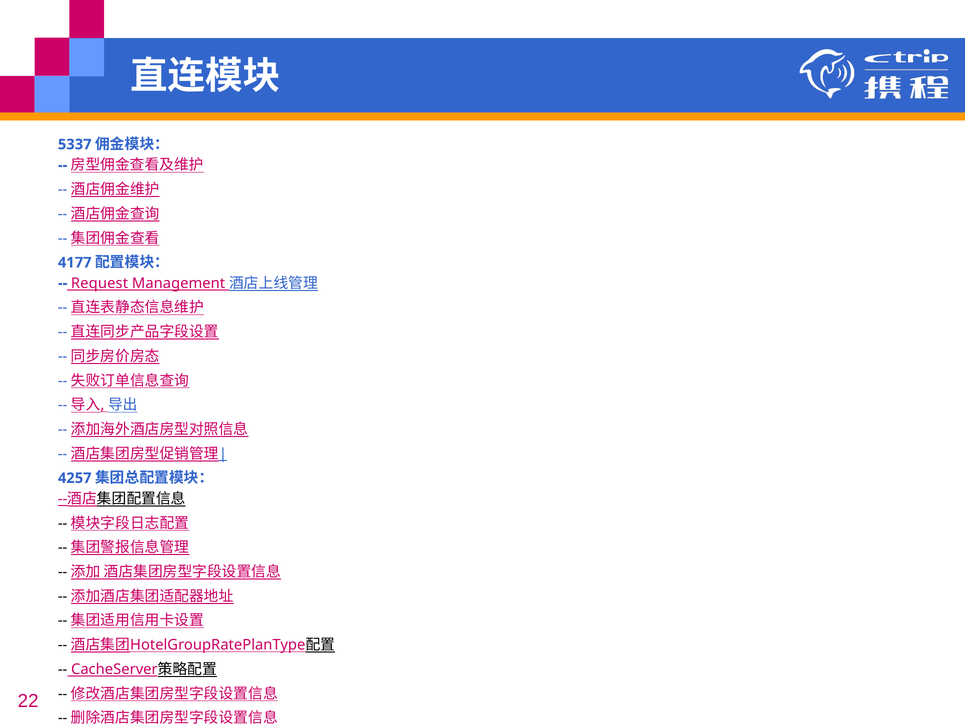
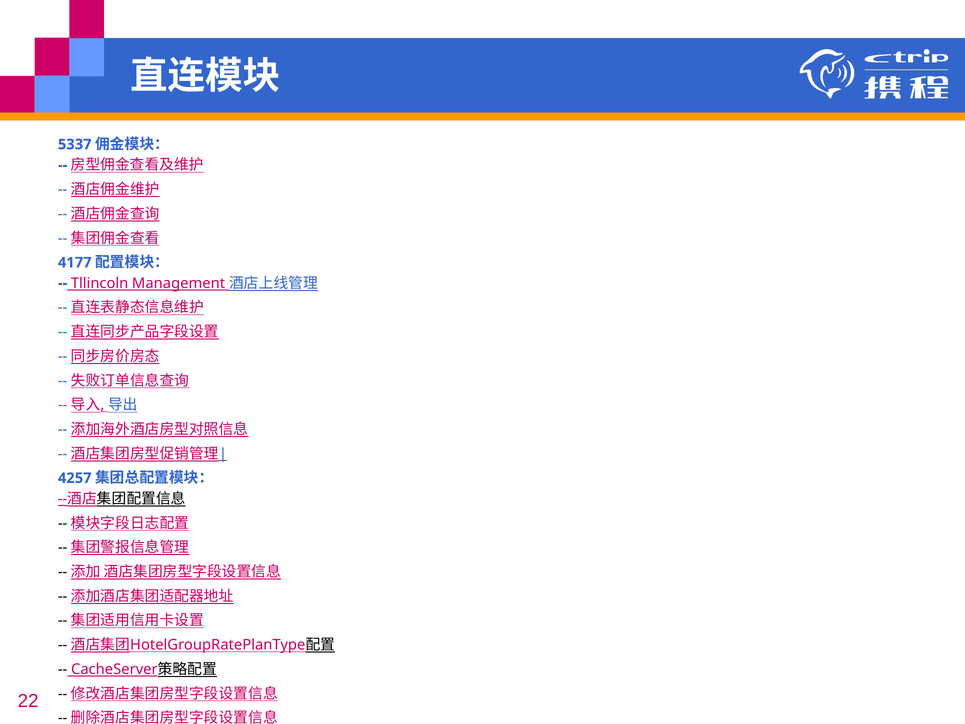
Request: Request -> Tllincoln (100, 283)
